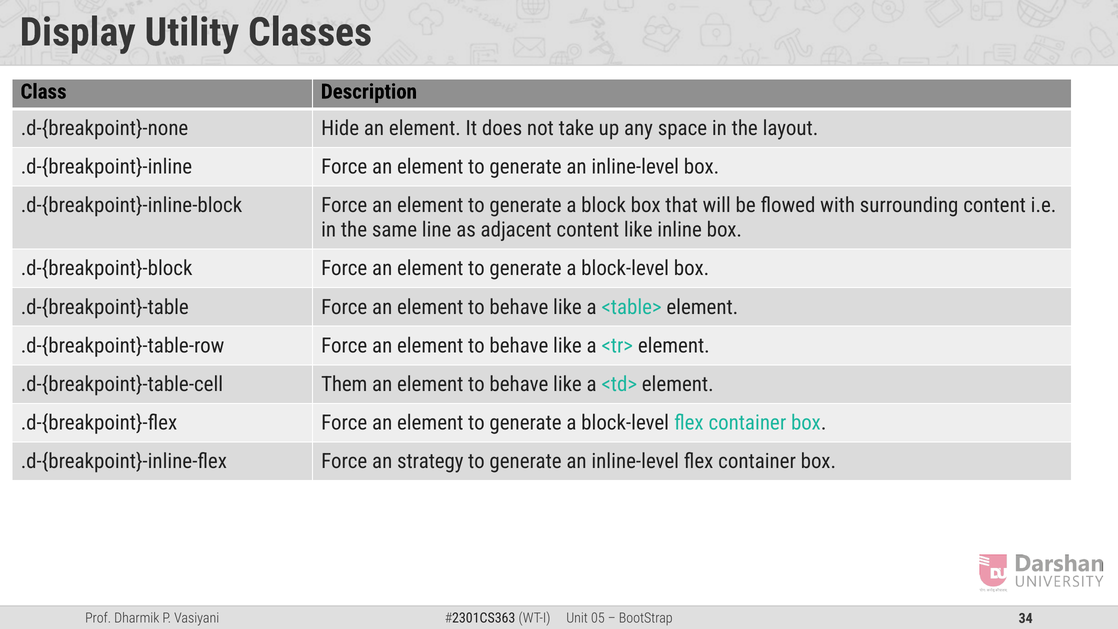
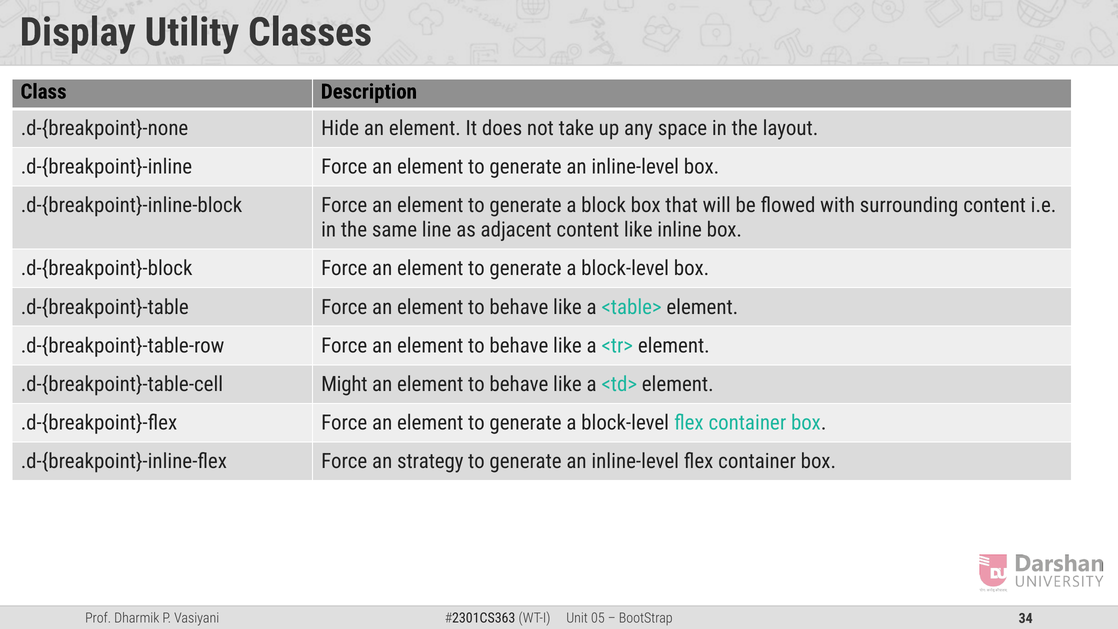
Them: Them -> Might (344, 384)
